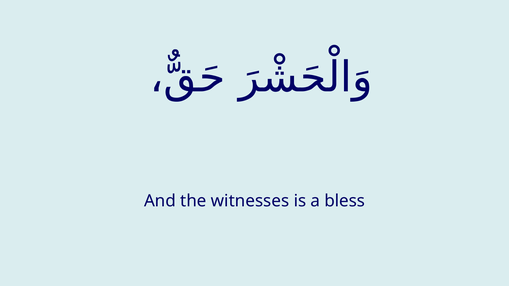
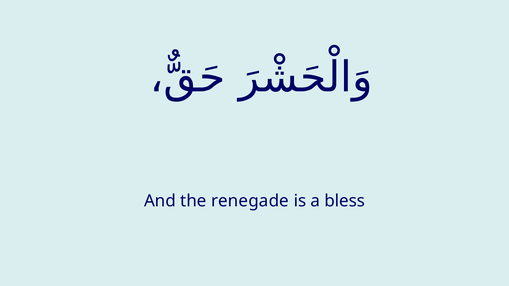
witnesses: witnesses -> renegade (250, 201)
